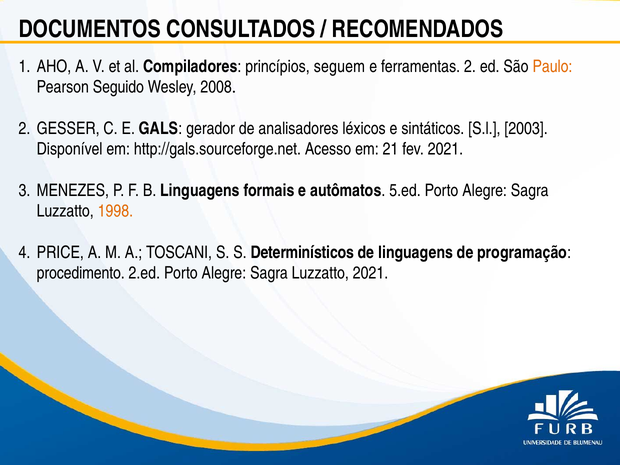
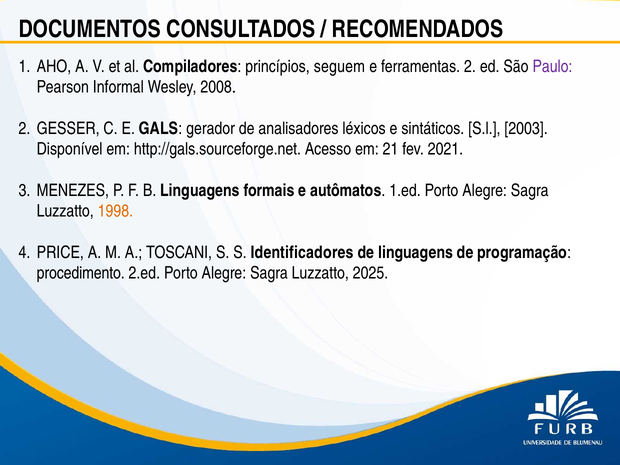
Paulo colour: orange -> purple (552, 66)
Seguido: Seguido -> Informal (118, 87)
5.ed: 5.ed -> 1.ed (405, 190)
Determinísticos: Determinísticos -> Identificadores (302, 253)
Luzzatto 2021: 2021 -> 2025 (370, 273)
